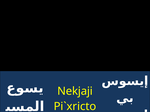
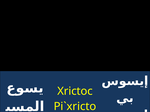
Nekjaji: Nekjaji -> Xrictoc (75, 92)
